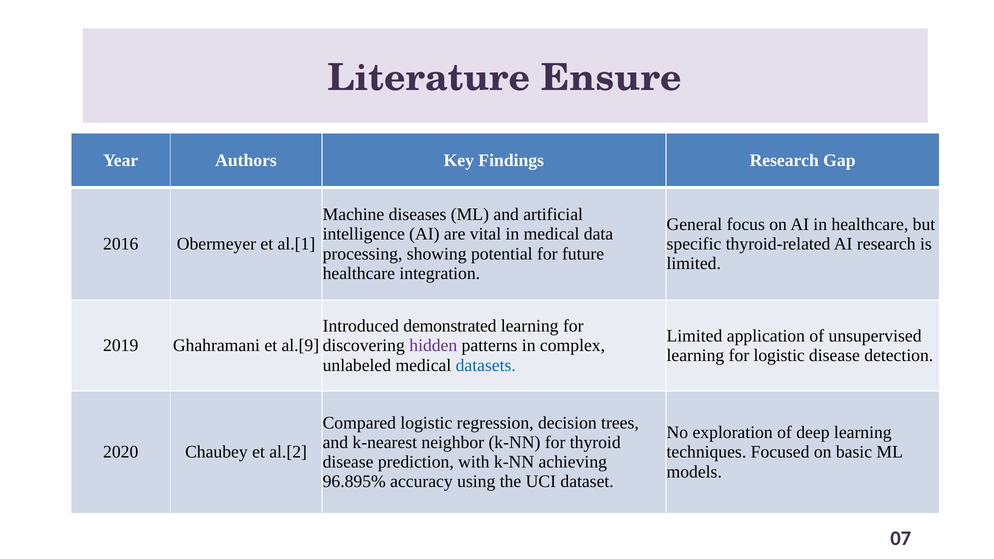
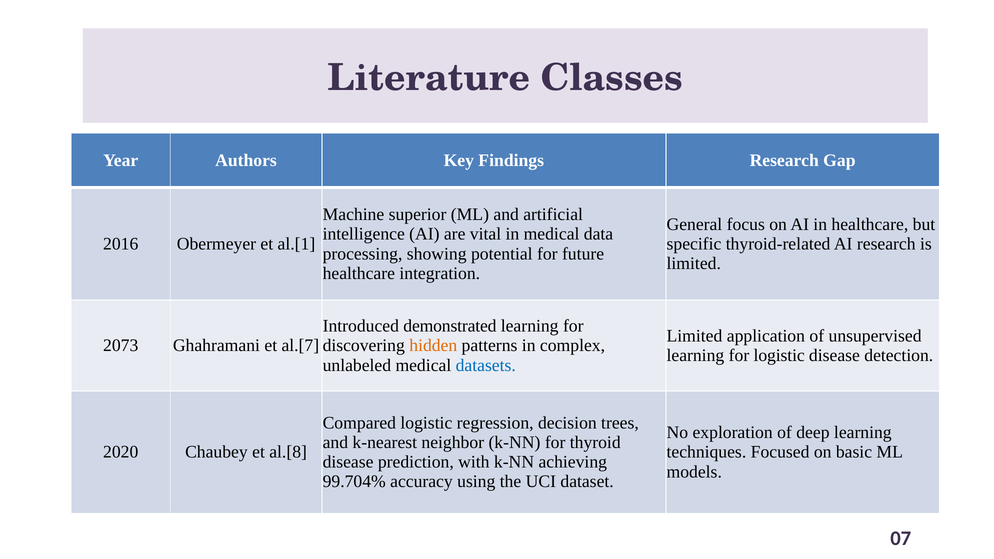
Ensure: Ensure -> Classes (612, 78)
diseases: diseases -> superior (418, 214)
2019: 2019 -> 2073 (121, 346)
al.[9: al.[9 -> al.[7 (300, 346)
hidden colour: purple -> orange (433, 346)
al.[2: al.[2 -> al.[8 (288, 452)
96.895%: 96.895% -> 99.704% (354, 482)
